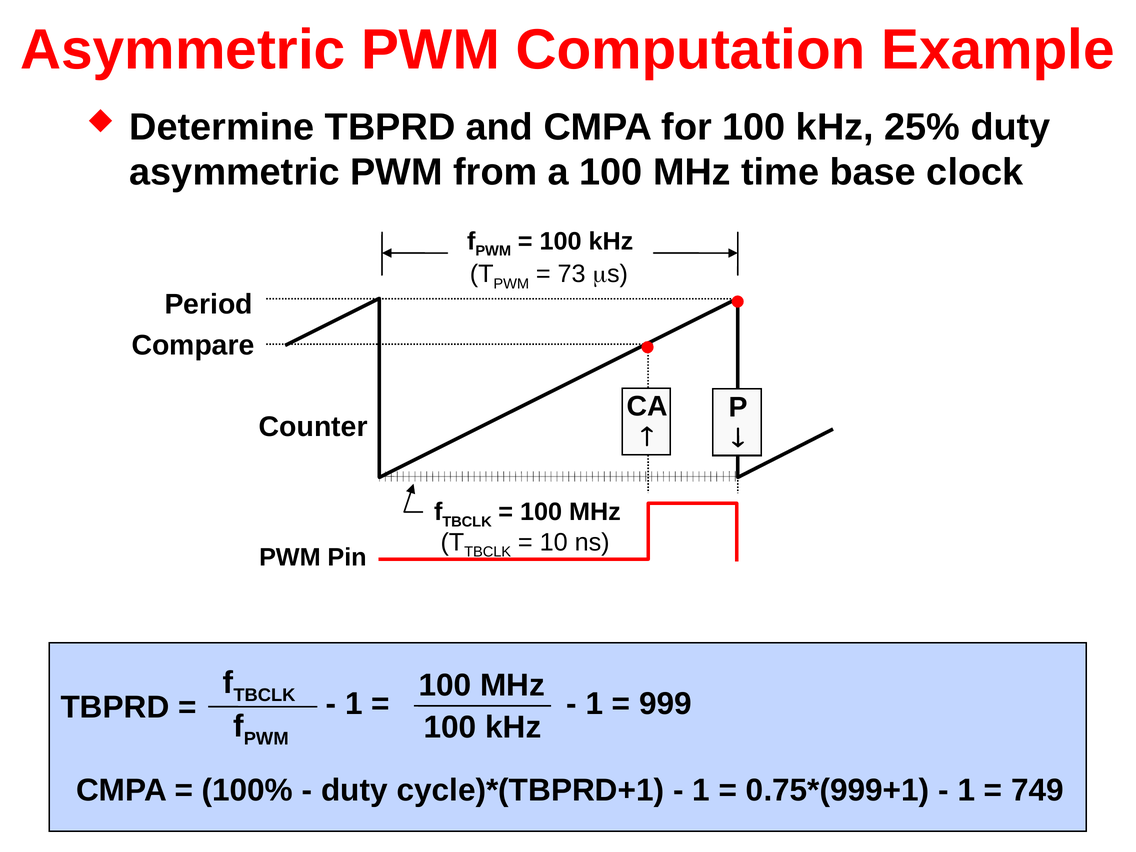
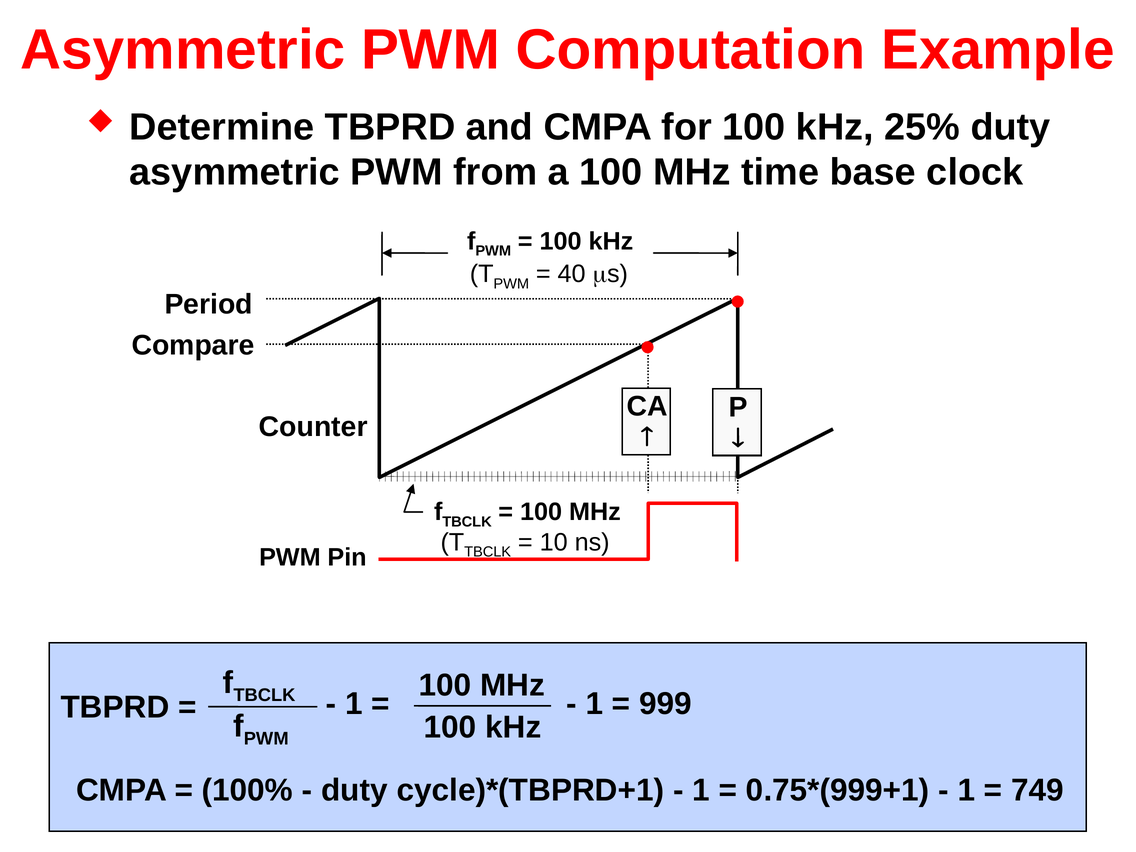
73: 73 -> 40 (572, 274)
